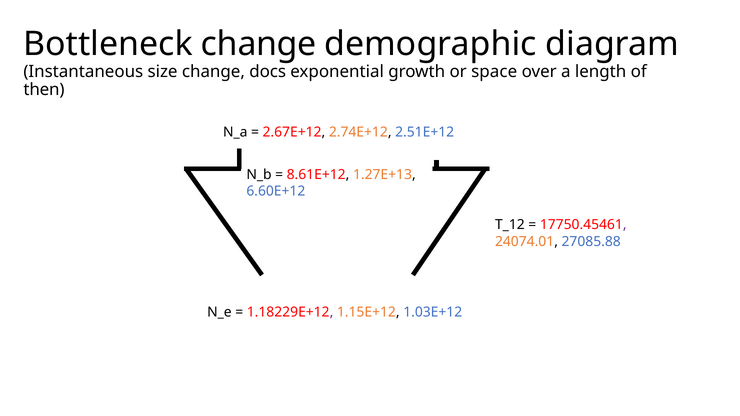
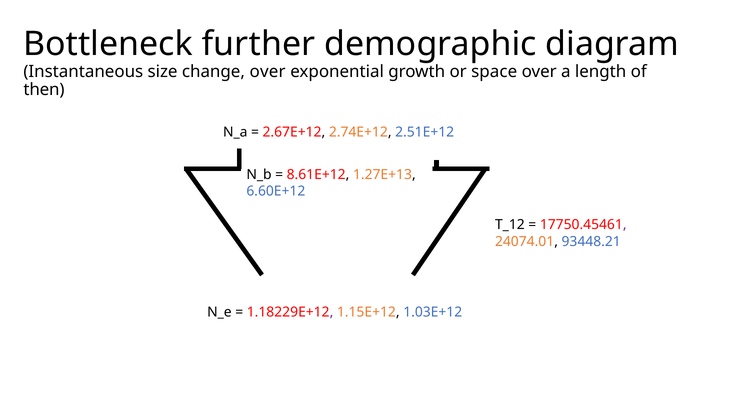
Bottleneck change: change -> further (258, 44)
change docs: docs -> over (268, 71)
27085.88: 27085.88 -> 93448.21 (591, 242)
